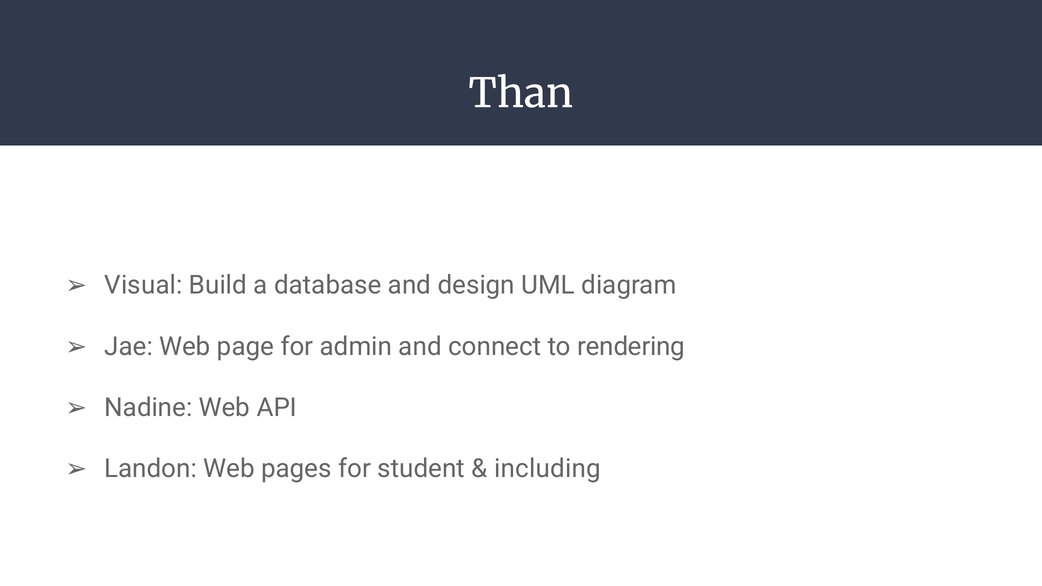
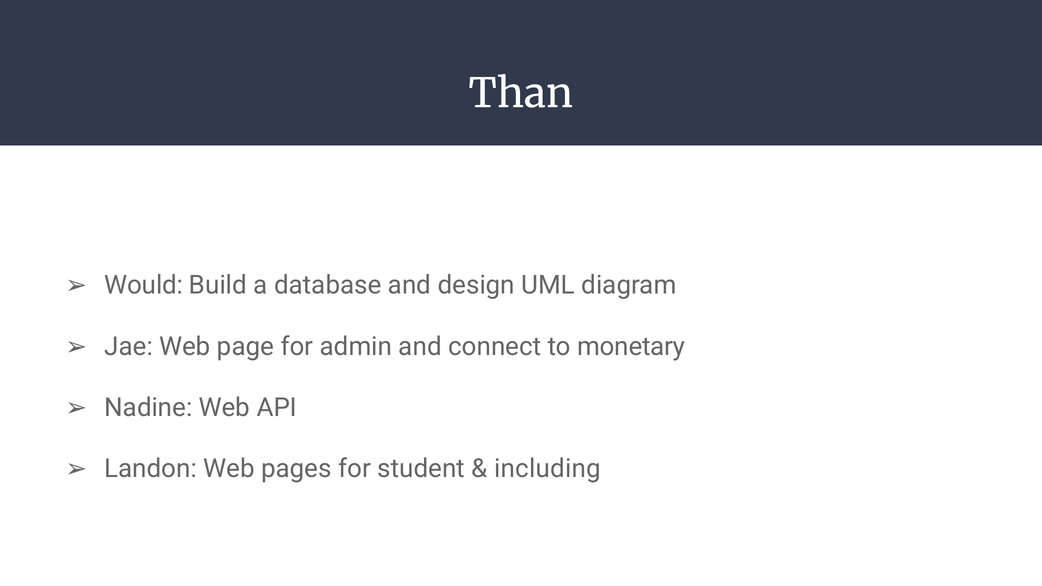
Visual: Visual -> Would (144, 285)
rendering: rendering -> monetary (631, 347)
